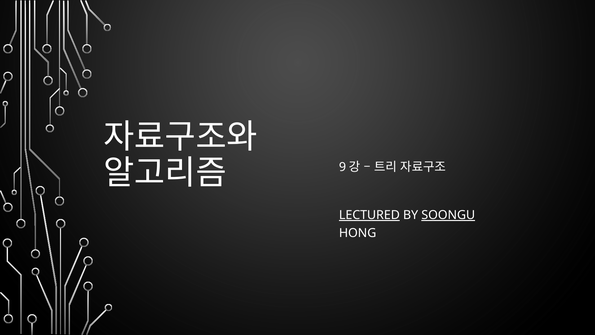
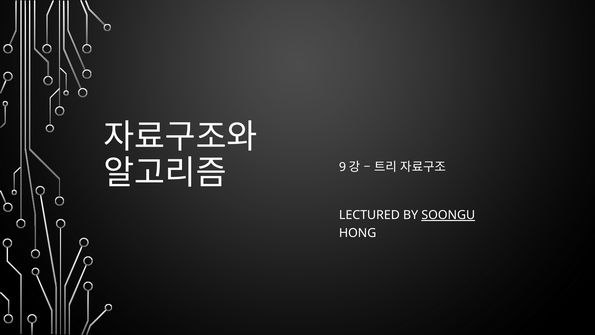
LECTURED underline: present -> none (369, 215)
